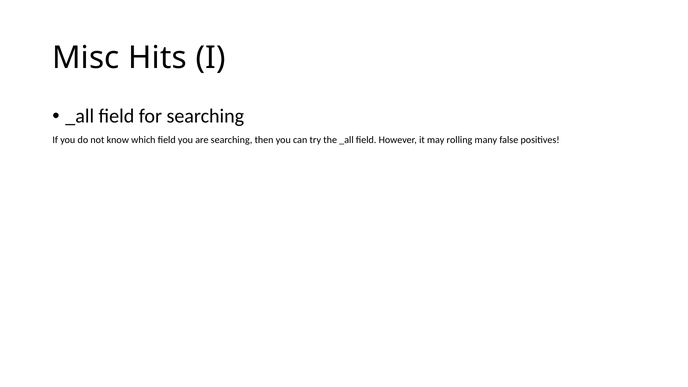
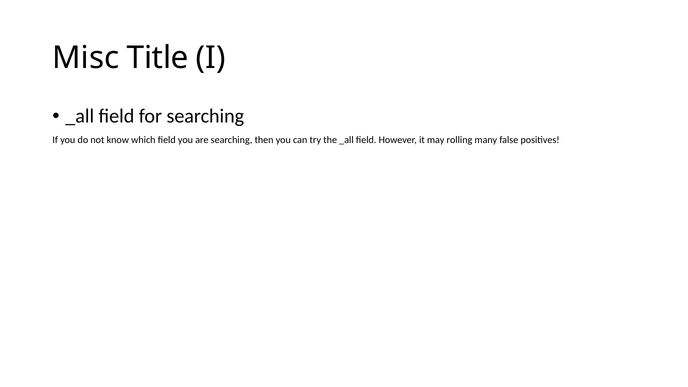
Hits: Hits -> Title (158, 58)
